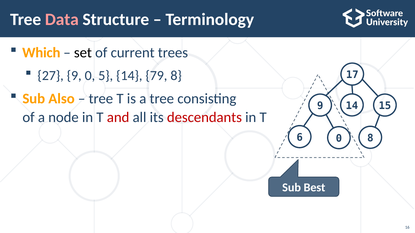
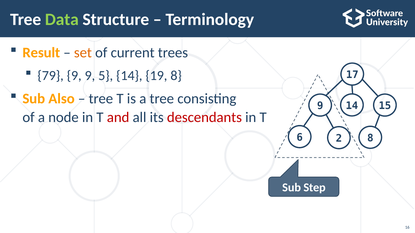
Data colour: pink -> light green (62, 20)
Which: Which -> Result (41, 53)
set colour: black -> orange (83, 53)
27: 27 -> 79 (51, 76)
9 0: 0 -> 9 (90, 76)
79: 79 -> 19 (156, 76)
6 0: 0 -> 2 (339, 139)
Best: Best -> Step (315, 188)
